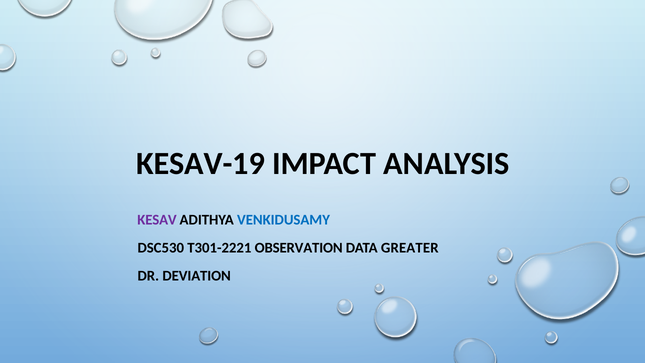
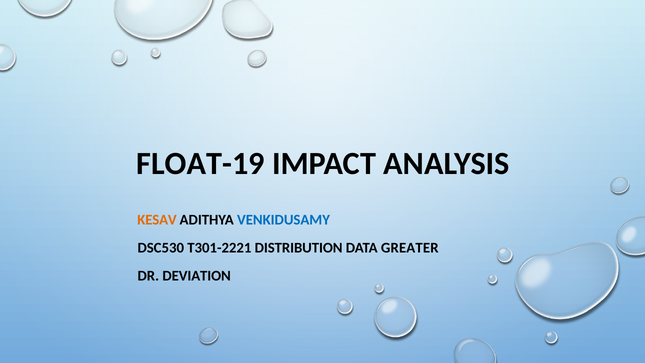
KESAV-19: KESAV-19 -> FLOAT-19 (201, 164)
KESAV colour: purple -> orange (157, 220)
OBSERVATION: OBSERVATION -> DISTRIBUTION (299, 248)
